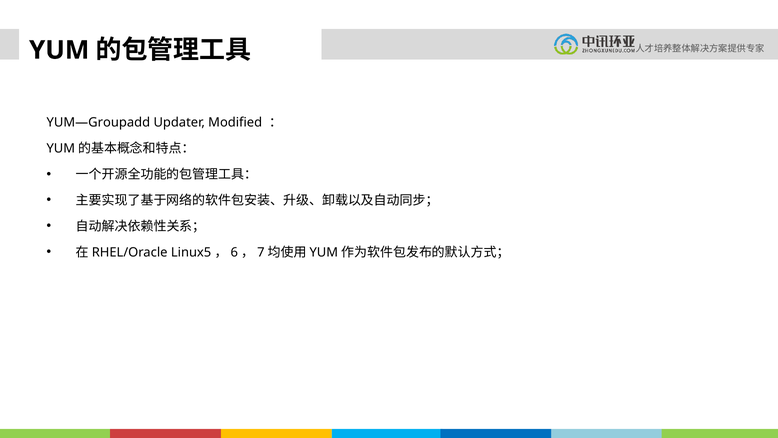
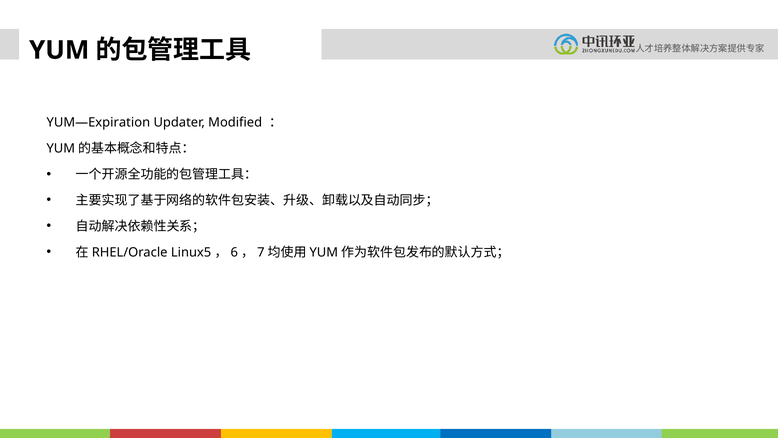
YUM—Groupadd: YUM—Groupadd -> YUM—Expiration (98, 122)
